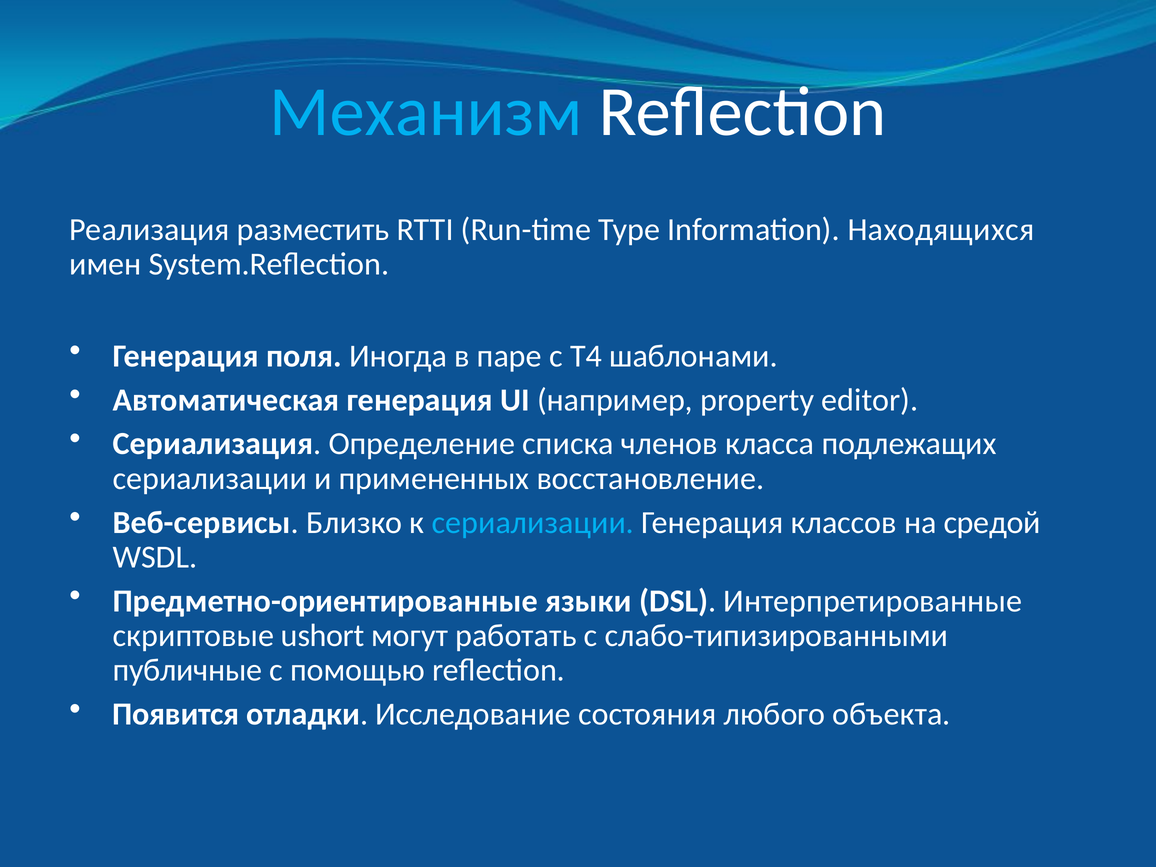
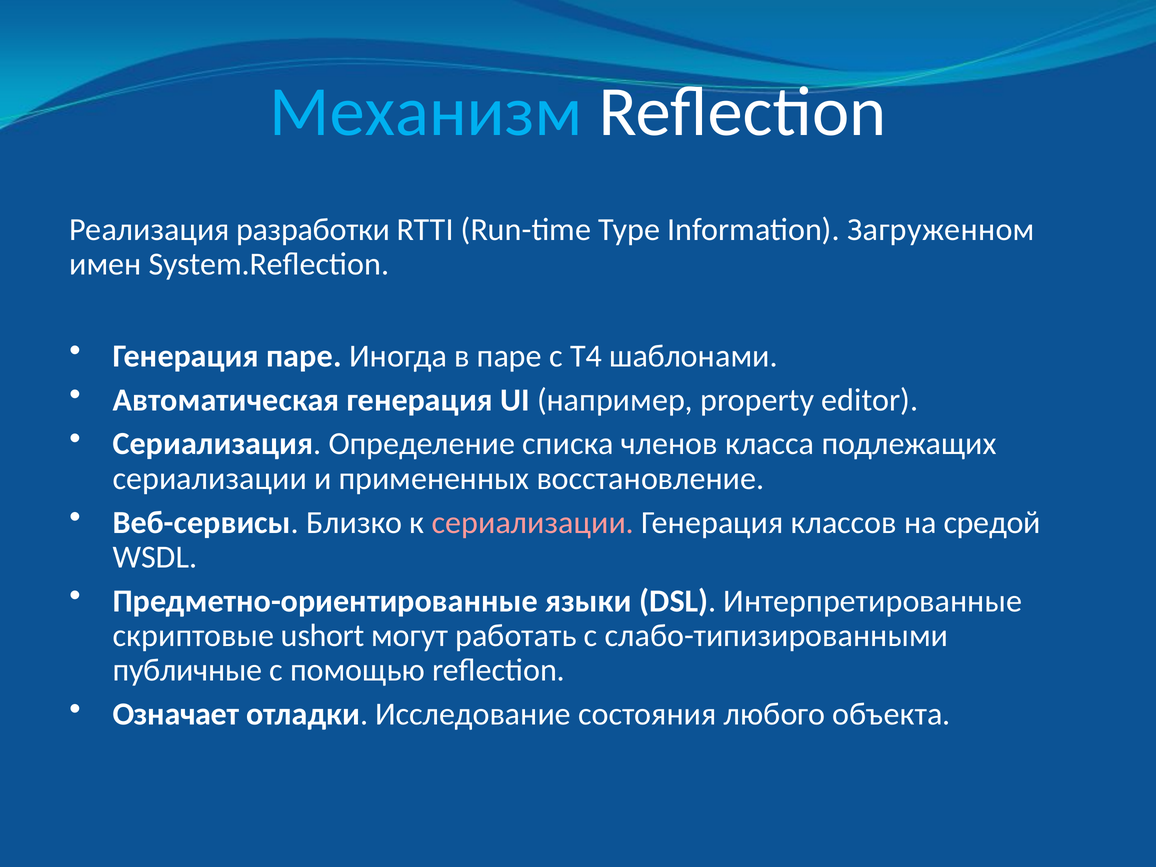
разместить: разместить -> разработки (313, 230)
Находящихся: Находящихся -> Загруженном (941, 230)
Генерация поля: поля -> паре (304, 356)
сериализации colour: light blue -> pink (533, 522)
Появится: Появится -> Означает (176, 714)
